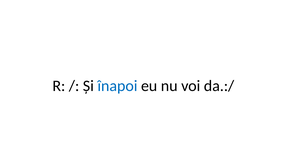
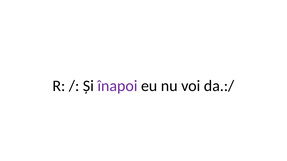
înapoi colour: blue -> purple (117, 86)
